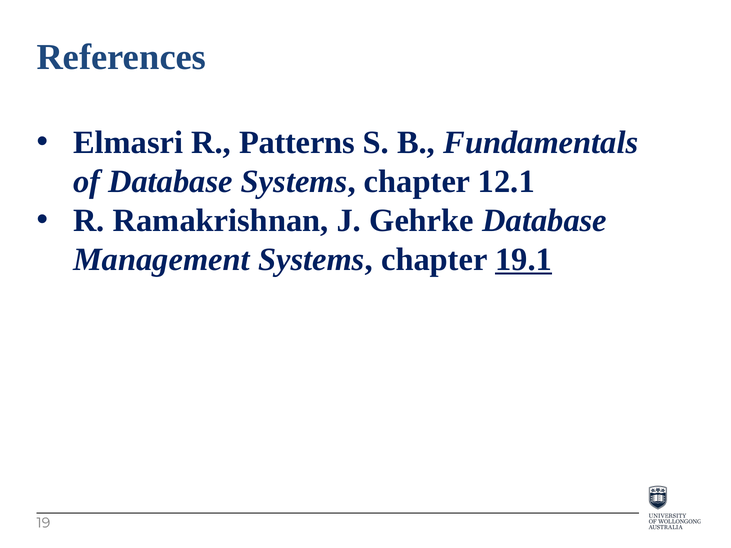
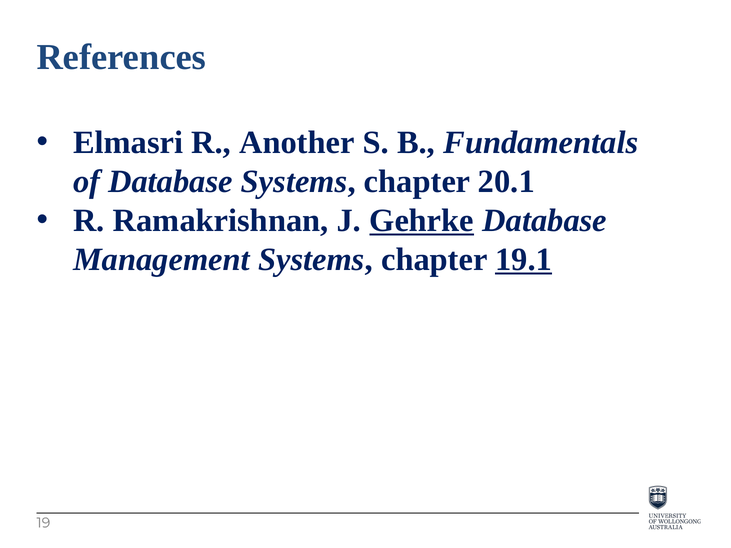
Patterns: Patterns -> Another (297, 143)
12.1: 12.1 -> 20.1 (506, 182)
Gehrke underline: none -> present (422, 221)
